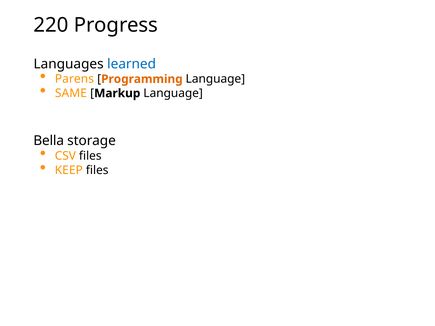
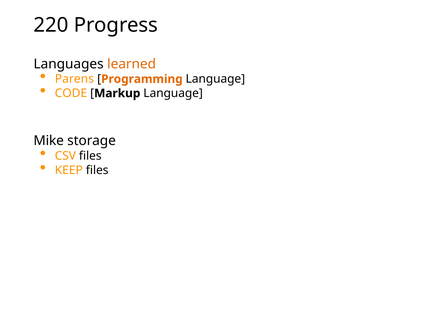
learned colour: blue -> orange (132, 64)
SAME: SAME -> CODE (71, 93)
Bella: Bella -> Mike (49, 141)
